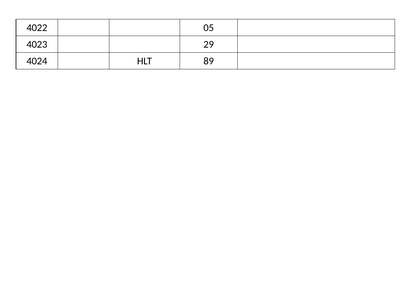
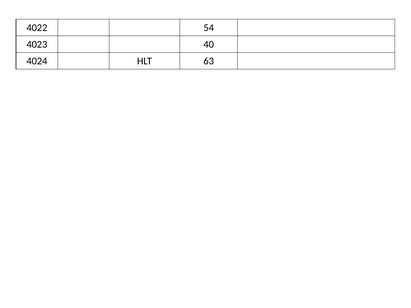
05: 05 -> 54 (209, 28)
29: 29 -> 40 (209, 44)
89: 89 -> 63 (209, 61)
